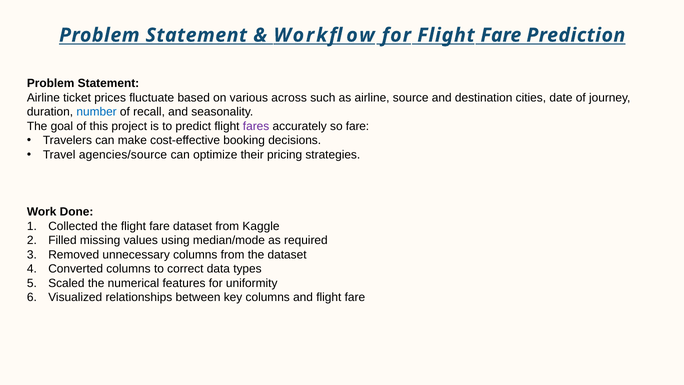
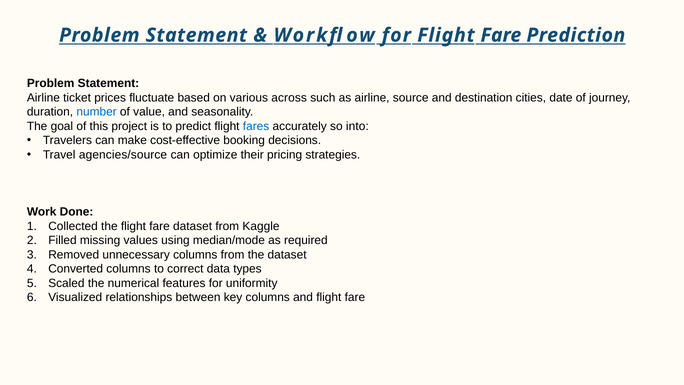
recall: recall -> value (149, 112)
fares colour: purple -> blue (256, 126)
so fare: fare -> into (357, 126)
